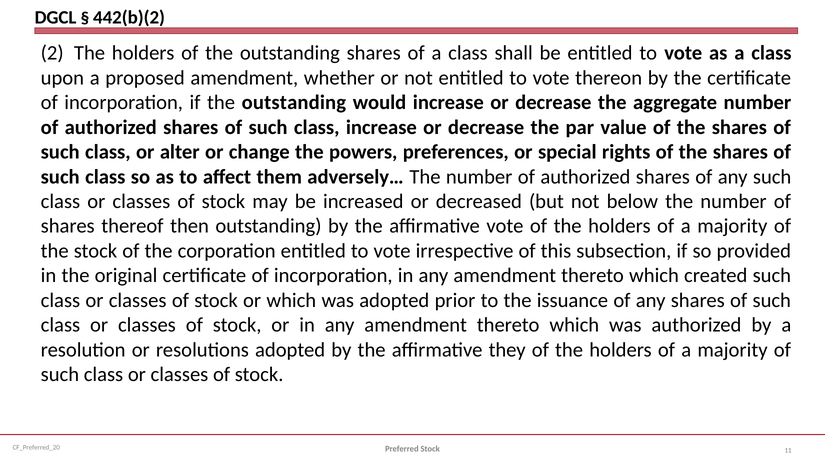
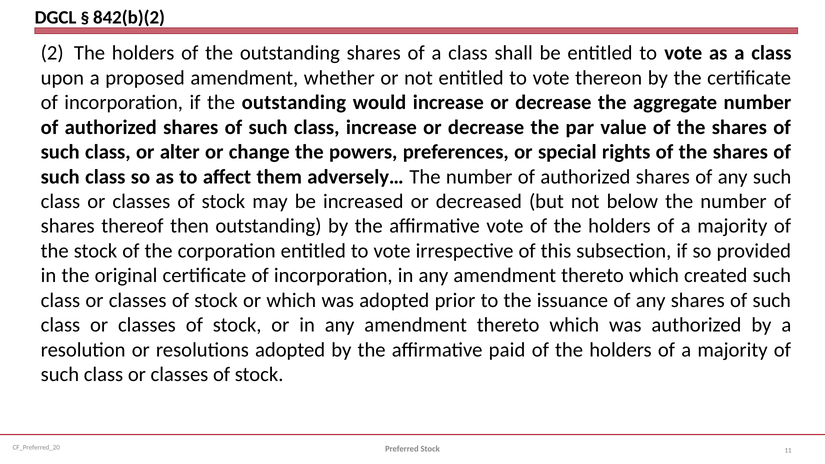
442(b)(2: 442(b)(2 -> 842(b)(2 (129, 17)
they: they -> paid (507, 350)
